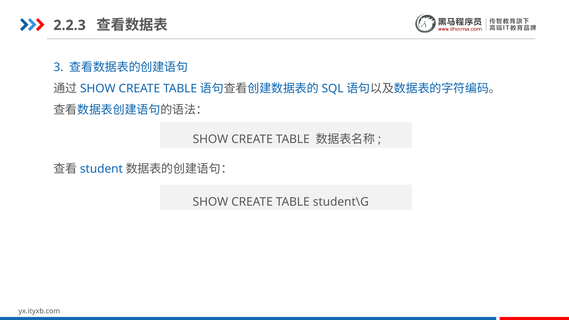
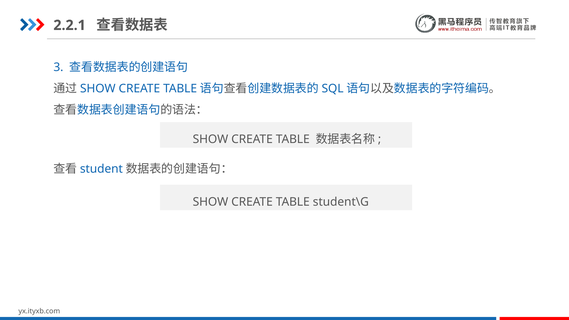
2.2.3: 2.2.3 -> 2.2.1 (70, 25)
